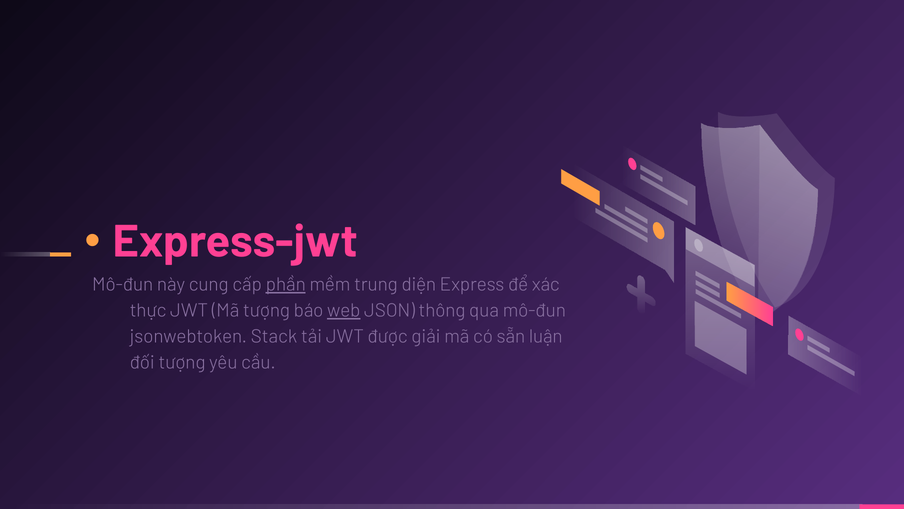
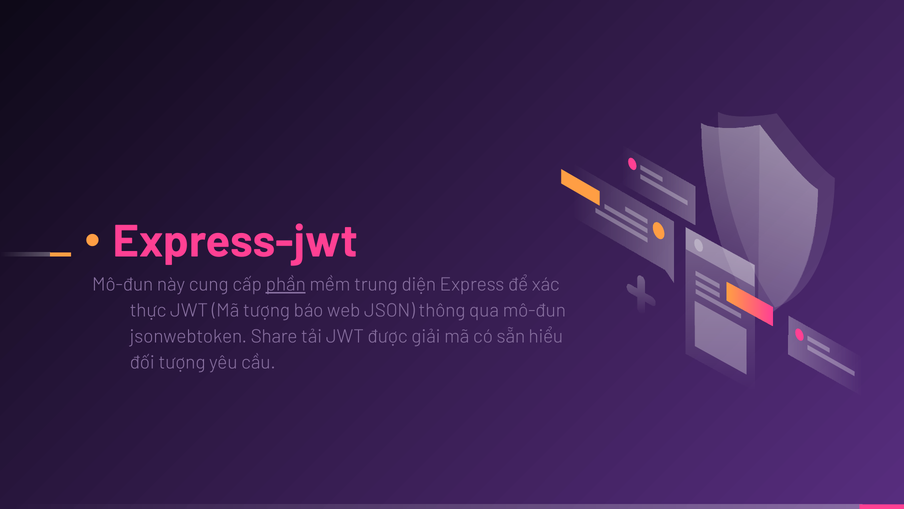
web underline: present -> none (344, 310)
Stack: Stack -> Share (274, 336)
luận: luận -> hiểu (546, 336)
